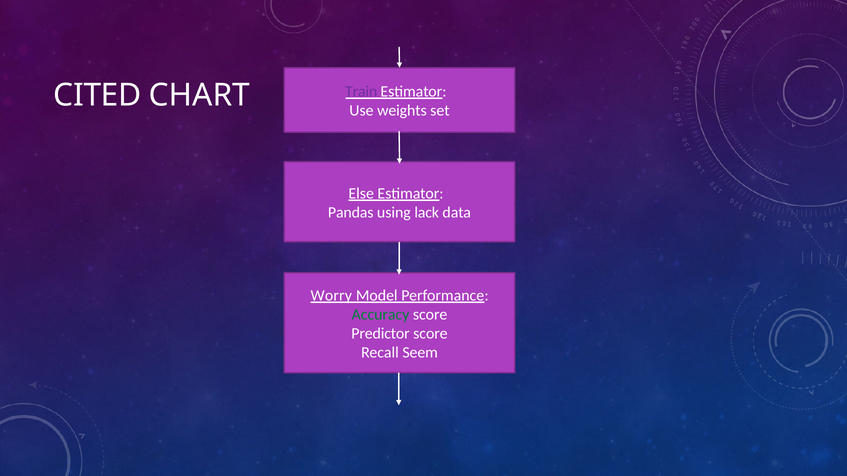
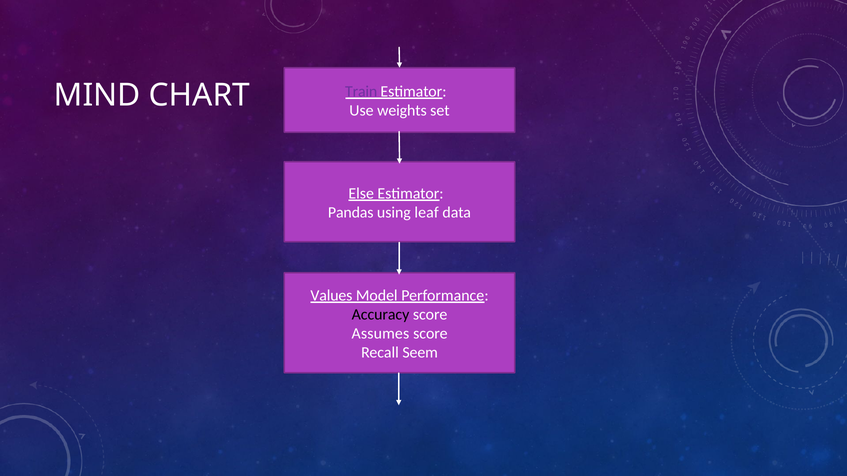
CITED: CITED -> MIND (97, 95)
lack: lack -> leaf (427, 213)
Worry: Worry -> Values (331, 296)
Accuracy colour: green -> black (381, 315)
Predictor: Predictor -> Assumes (380, 334)
